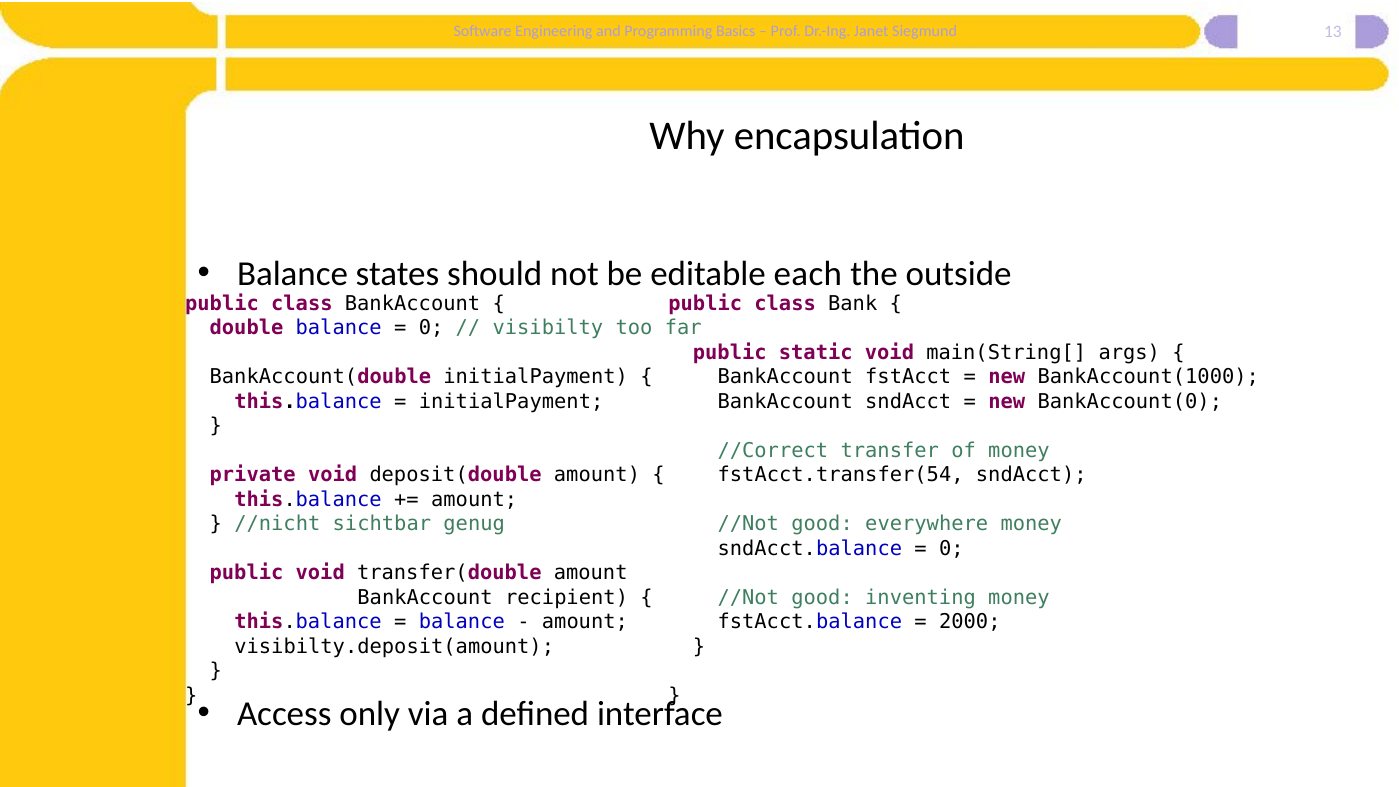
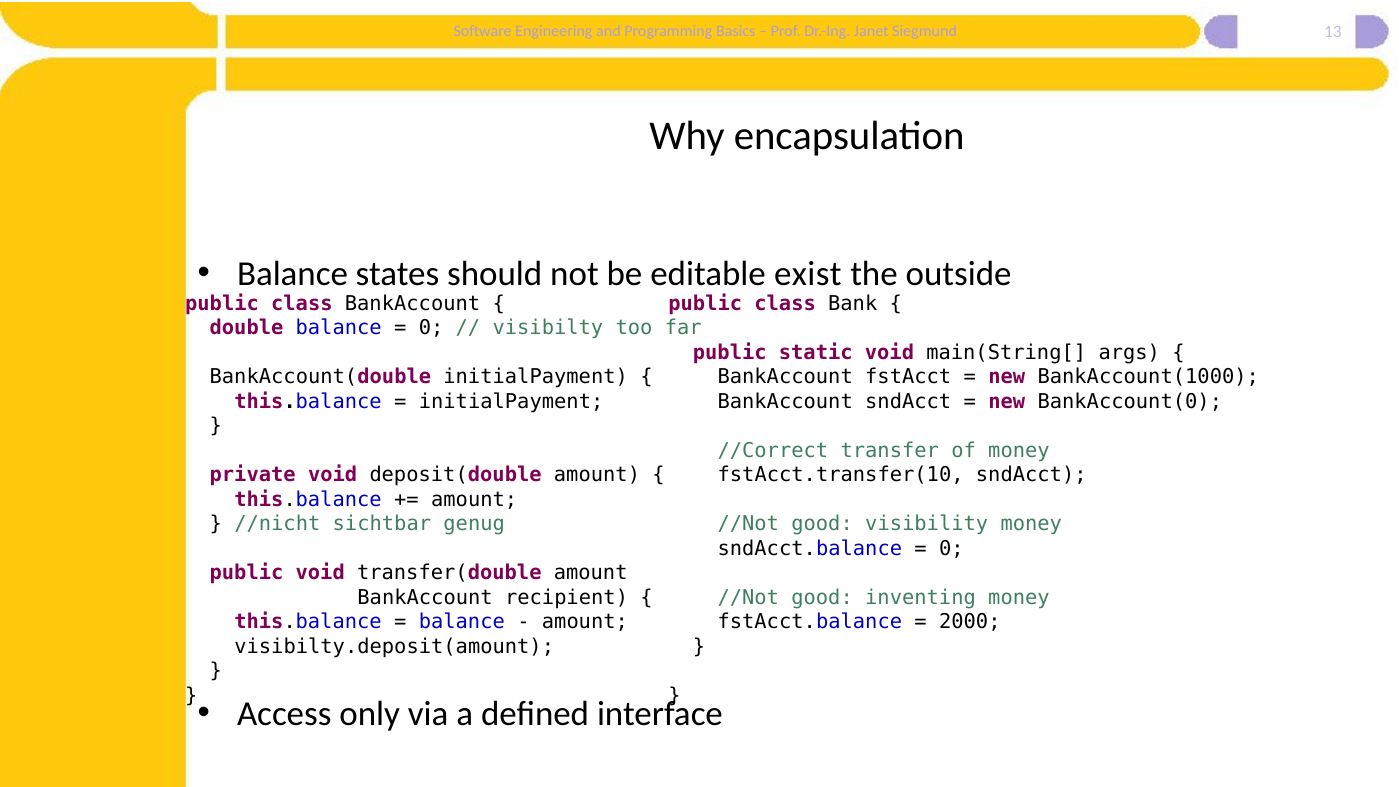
each: each -> exist (808, 273)
fstAcct.transfer(54: fstAcct.transfer(54 -> fstAcct.transfer(10 (841, 475)
everywhere: everywhere -> visibility (927, 524)
